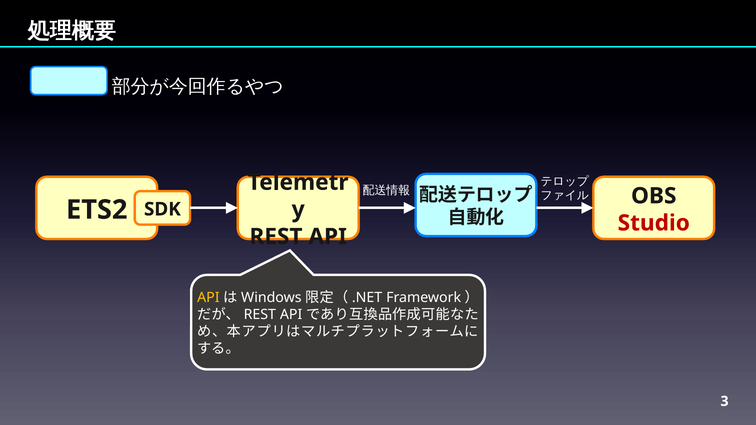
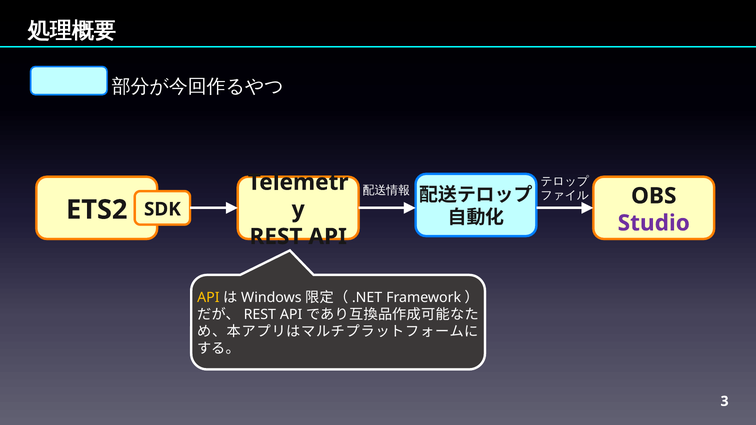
Studio colour: red -> purple (654, 223)
